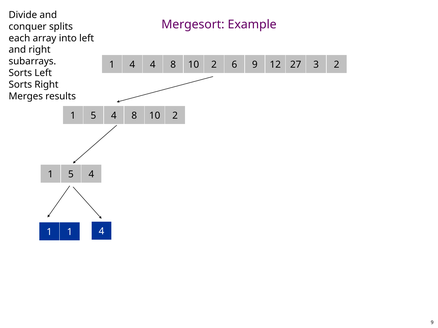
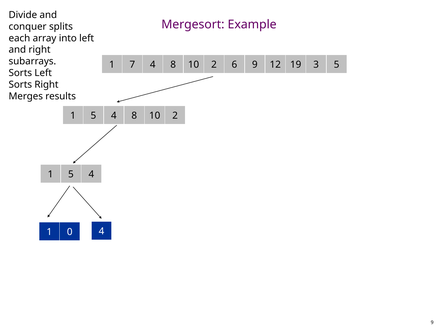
1 4: 4 -> 7 (132, 65)
27: 27 -> 19 (296, 65)
3 2: 2 -> 5 (337, 65)
1 1: 1 -> 0 (70, 232)
